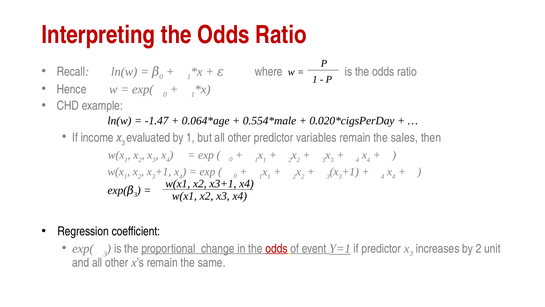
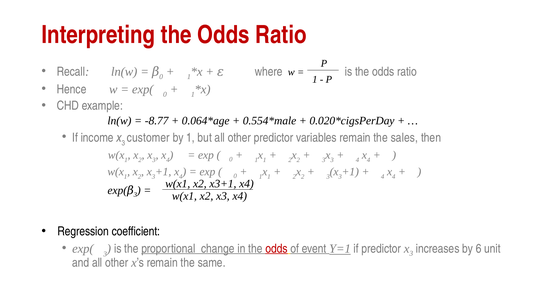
-1.47: -1.47 -> -8.77 (157, 121)
evaluated: evaluated -> customer (148, 137)
by 2: 2 -> 6 (479, 248)
